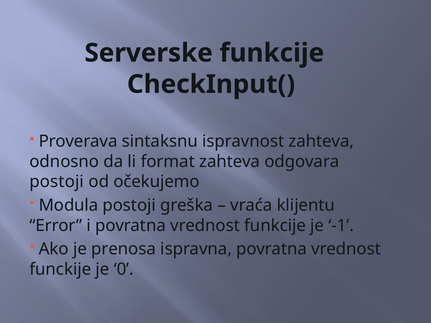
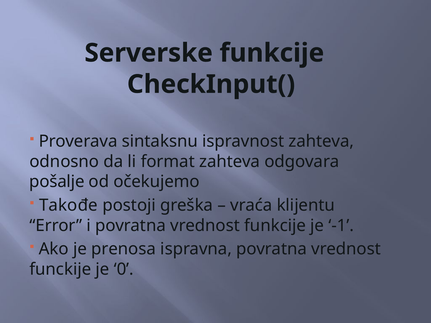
postoji: postoji -> pošalje (57, 182)
Modula: Modula -> Takođe (68, 205)
